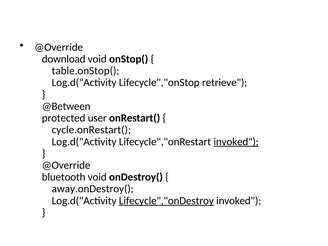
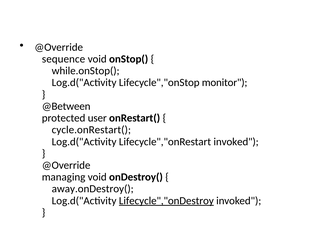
download: download -> sequence (64, 59)
table.onStop(: table.onStop( -> while.onStop( (86, 71)
retrieve: retrieve -> monitor (225, 83)
invoked underline: present -> none (236, 142)
bluetooth: bluetooth -> managing (64, 177)
